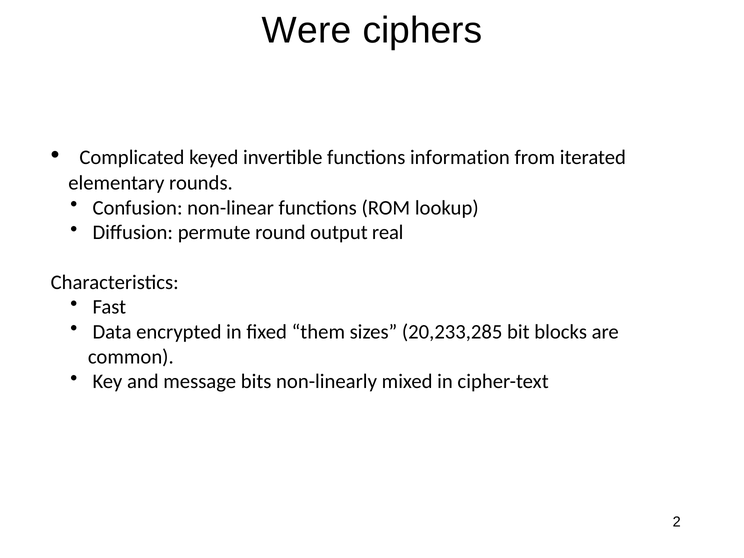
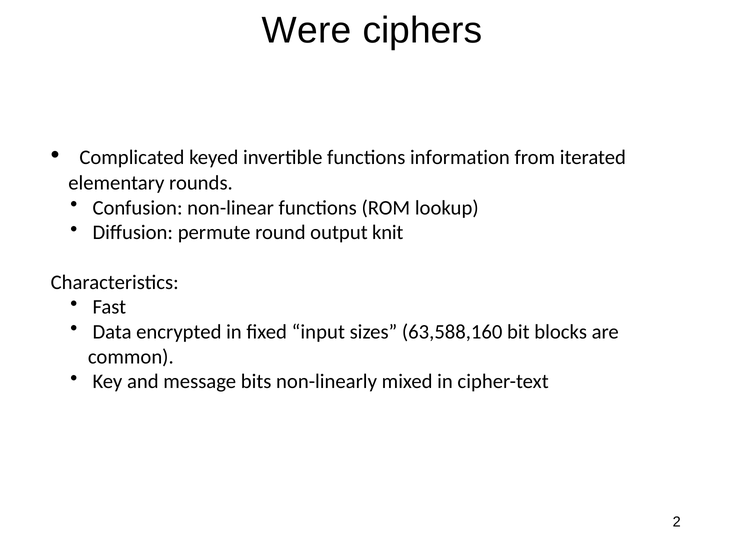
real: real -> knit (388, 233)
them: them -> input (318, 332)
20,233,285: 20,233,285 -> 63,588,160 (452, 332)
